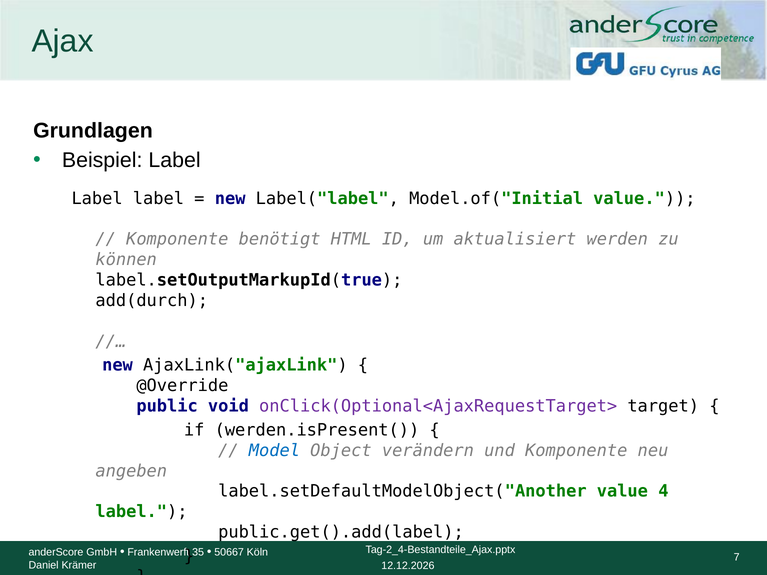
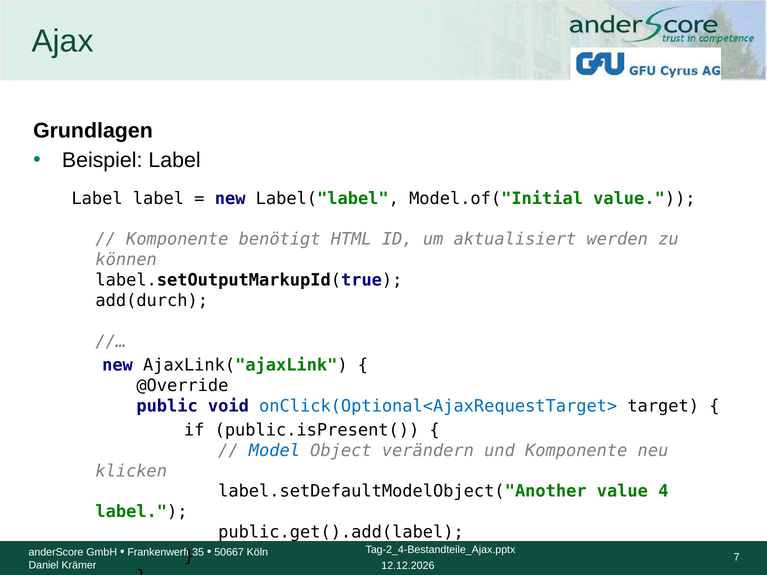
onClick(Optional<AjaxRequestTarget> colour: purple -> blue (438, 406)
werden.isPresent(: werden.isPresent( -> public.isPresent( (317, 430)
angeben: angeben -> klicken (131, 471)
